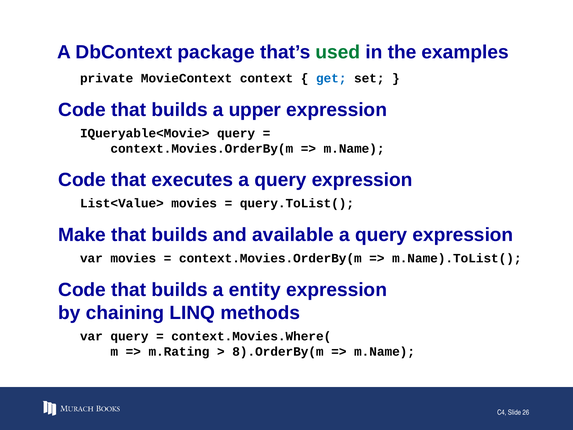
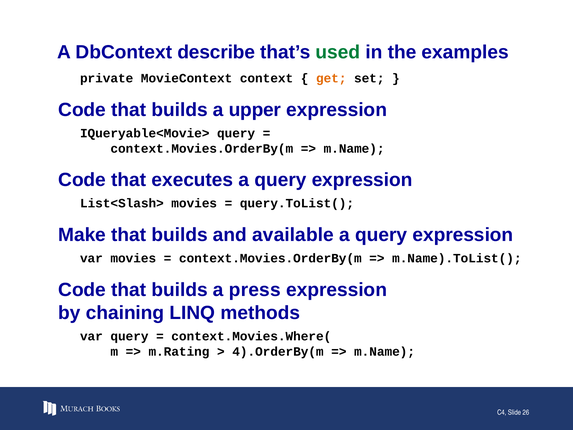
package: package -> describe (216, 52)
get colour: blue -> orange (331, 78)
List<Value>: List<Value> -> List<Slash> (122, 203)
entity: entity -> press (255, 290)
8).OrderBy(m: 8).OrderBy(m -> 4).OrderBy(m (278, 351)
